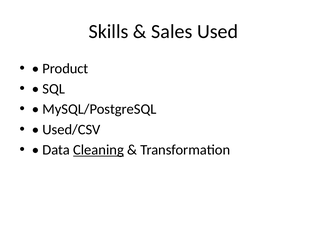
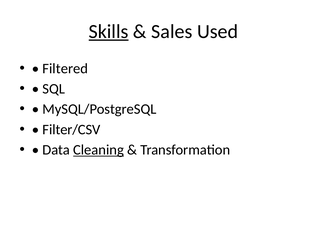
Skills underline: none -> present (109, 32)
Product: Product -> Filtered (65, 69)
Used/CSV: Used/CSV -> Filter/CSV (71, 130)
